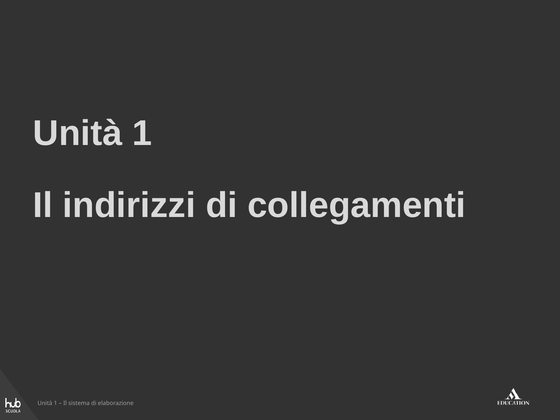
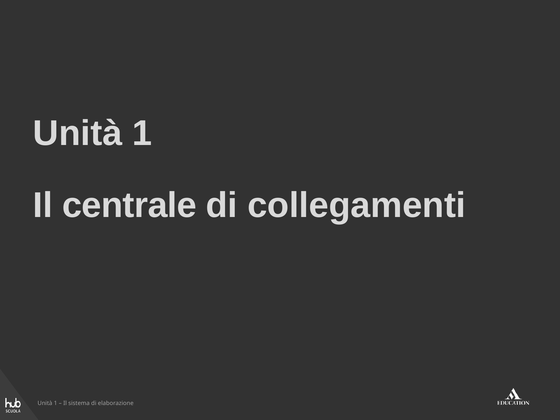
indirizzi: indirizzi -> centrale (129, 205)
